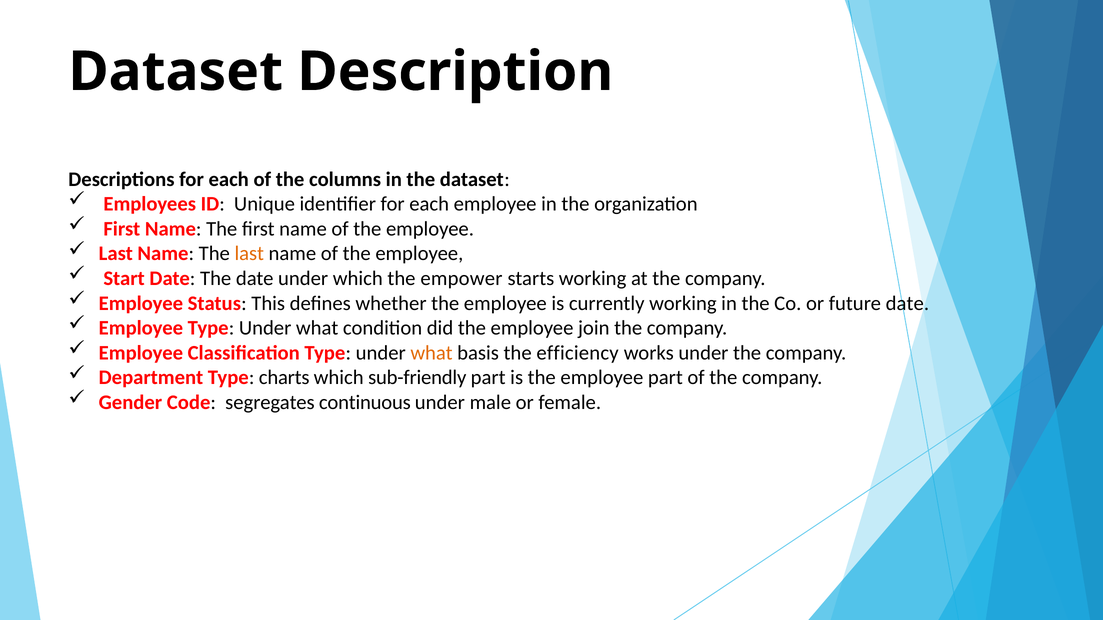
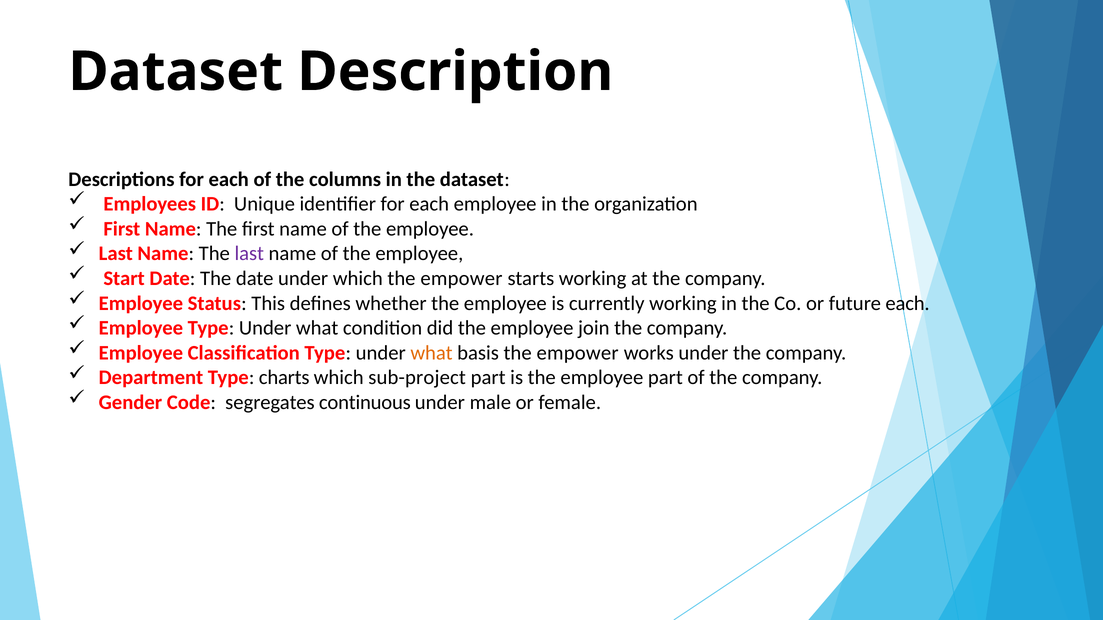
last colour: orange -> purple (249, 254)
future date: date -> each (908, 303)
basis the efficiency: efficiency -> empower (578, 353)
sub-friendly: sub-friendly -> sub-project (417, 378)
